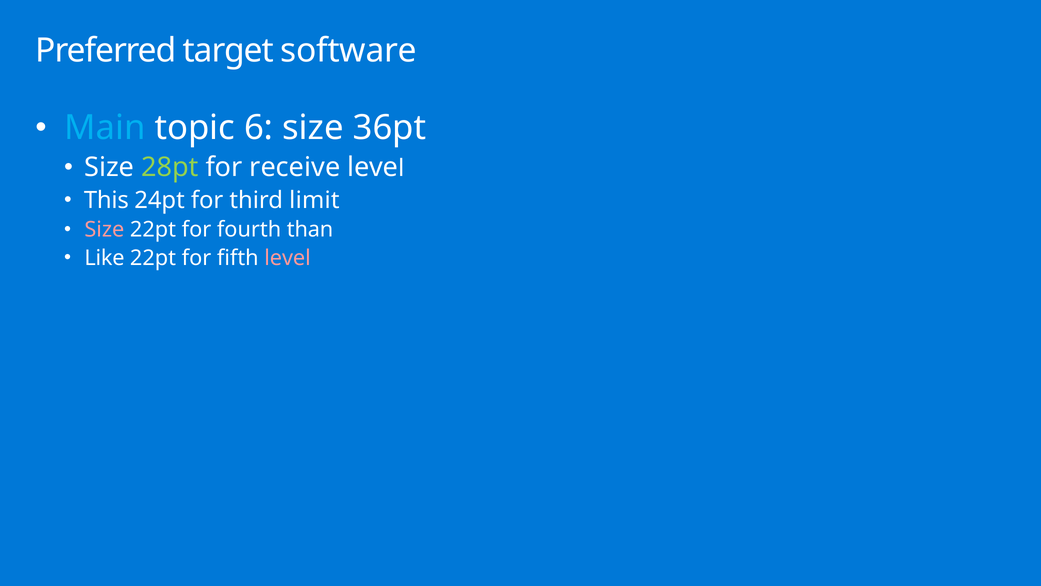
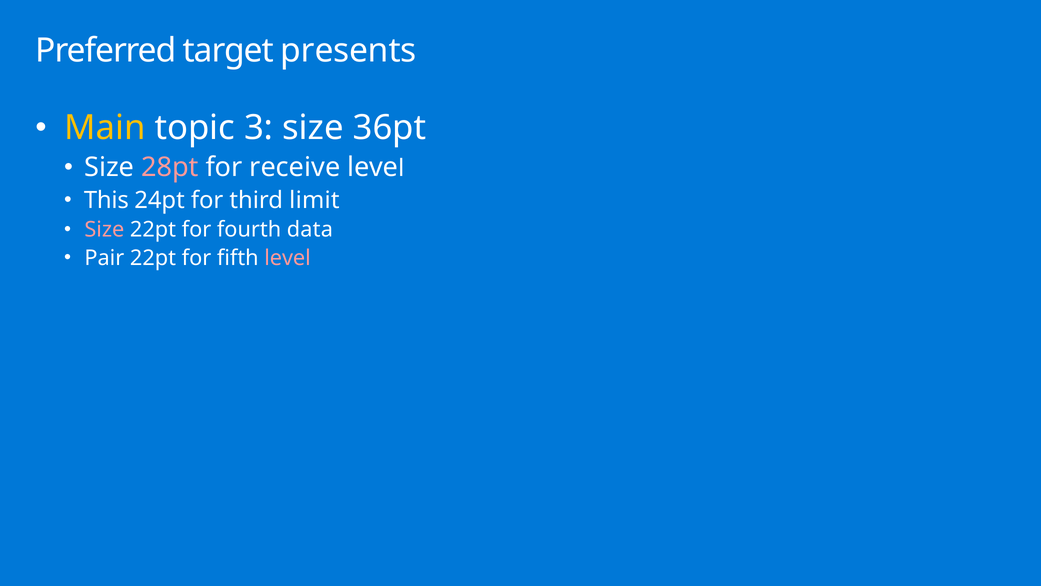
software: software -> presents (348, 50)
Main colour: light blue -> yellow (105, 128)
6: 6 -> 3 (259, 128)
28pt colour: light green -> pink (170, 167)
than: than -> data (310, 229)
Like: Like -> Pair (104, 258)
